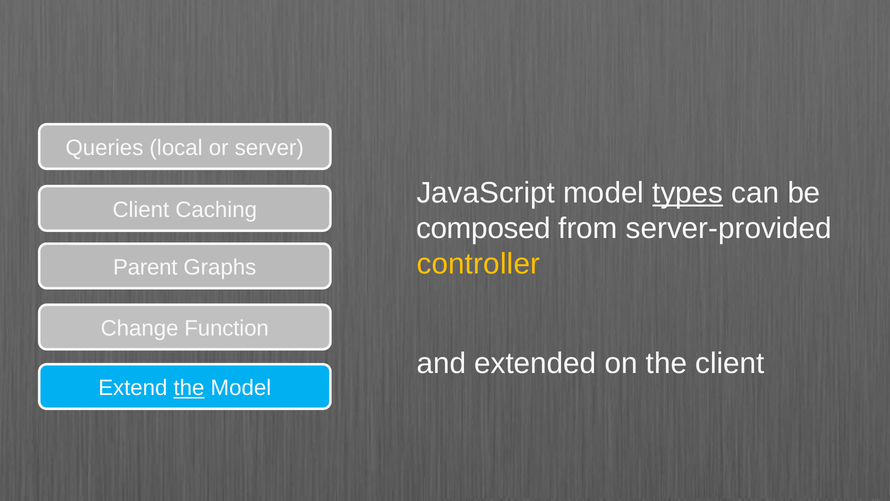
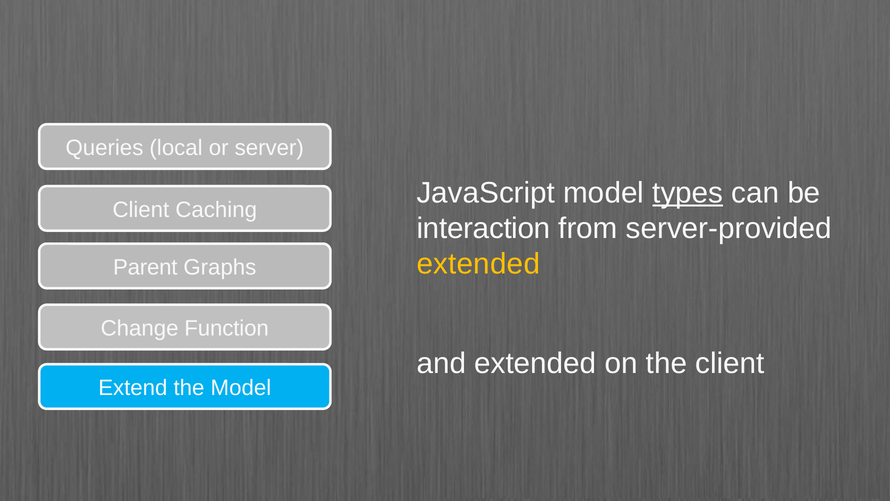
composed: composed -> interaction (484, 228)
controller: controller -> extended (478, 264)
the underline: present -> none (189, 388)
